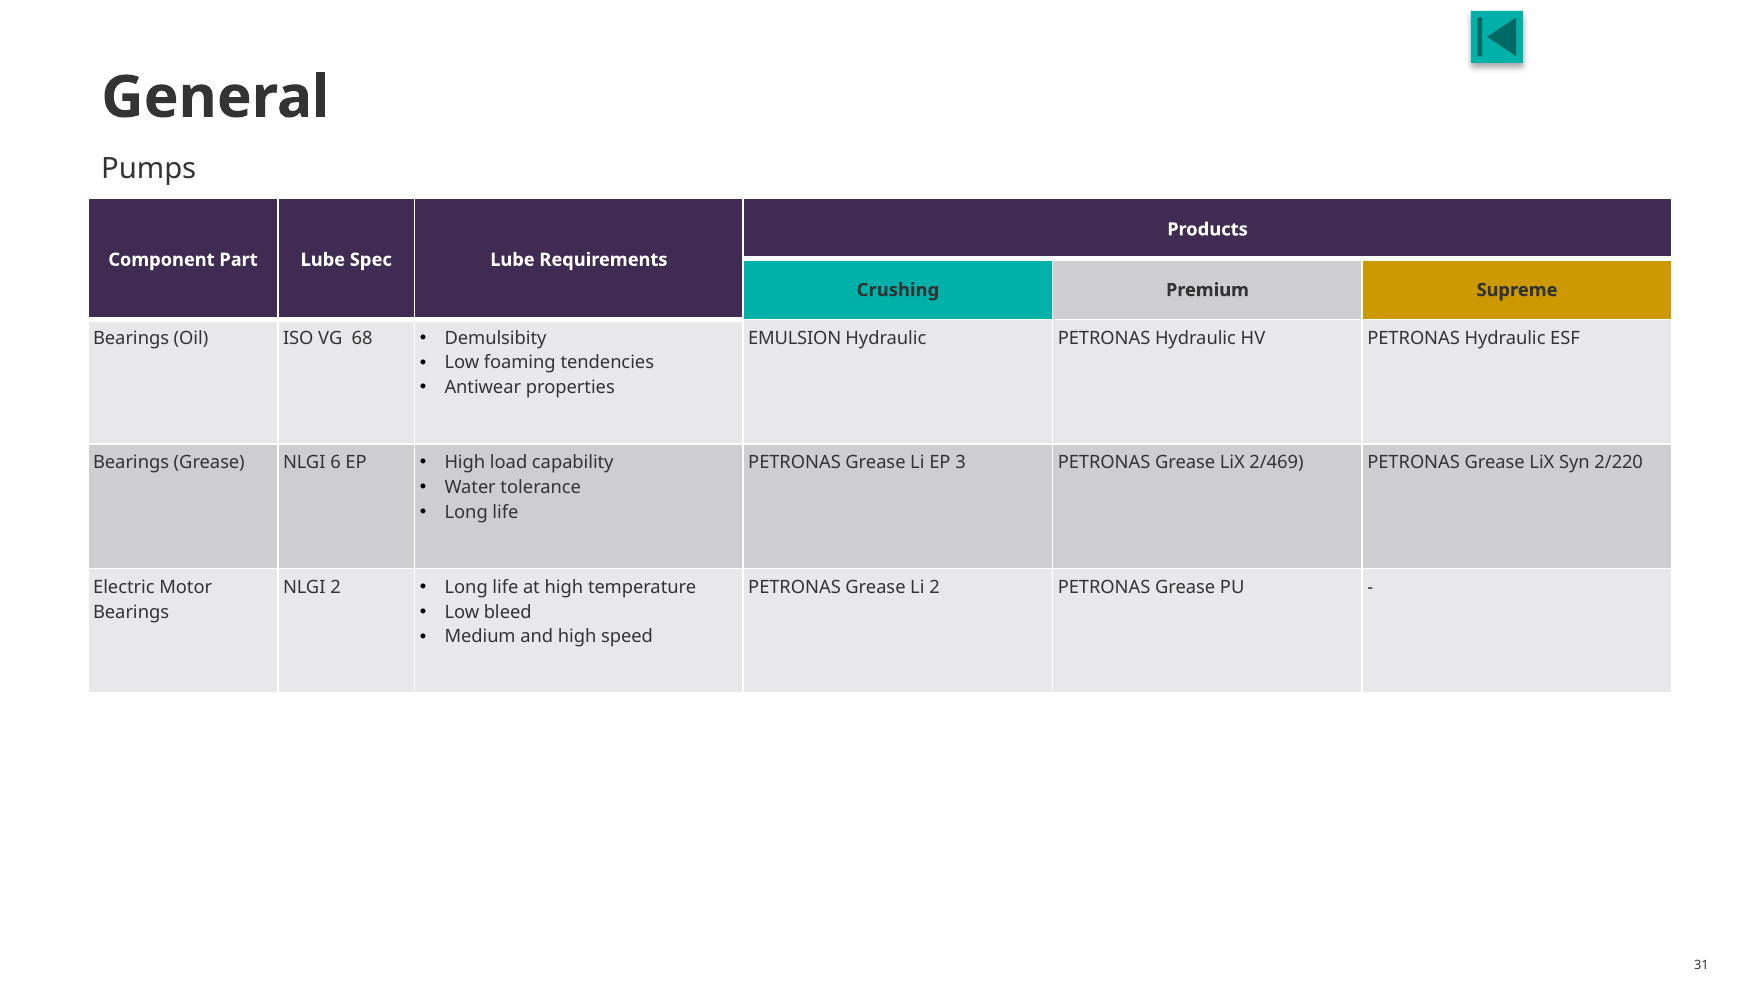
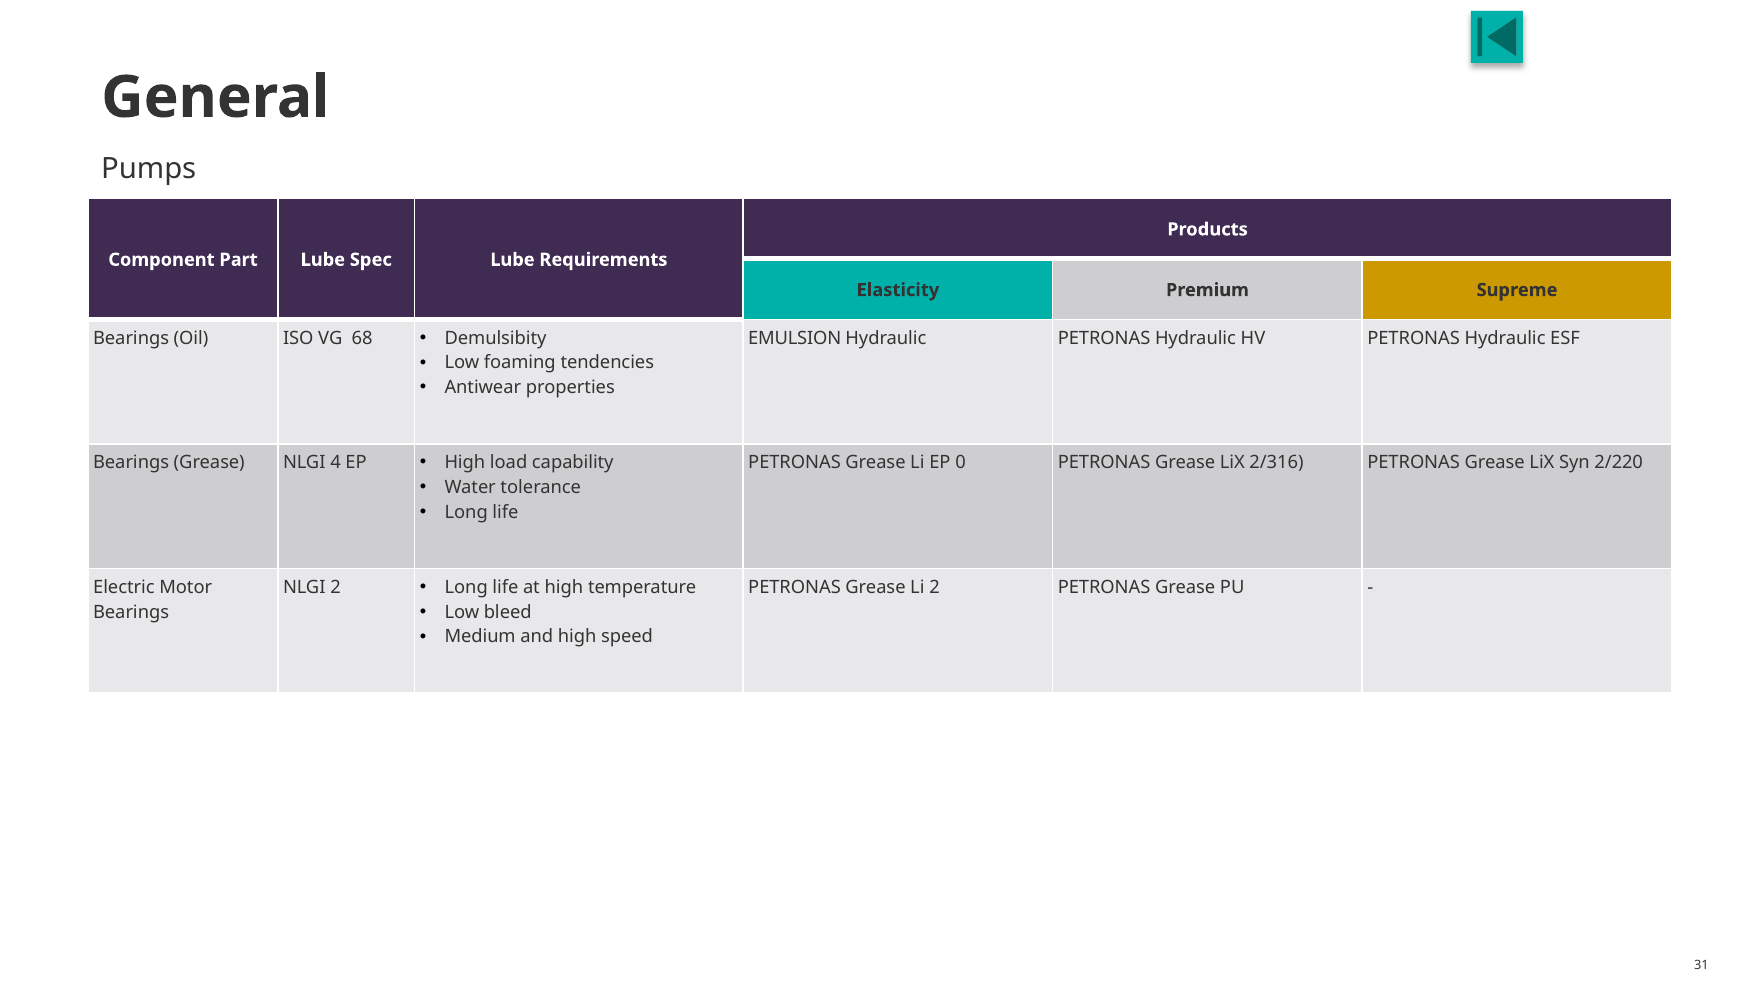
Crushing: Crushing -> Elasticity (898, 290)
6: 6 -> 4 (336, 463)
3: 3 -> 0 (961, 463)
2/469: 2/469 -> 2/316 (1277, 463)
